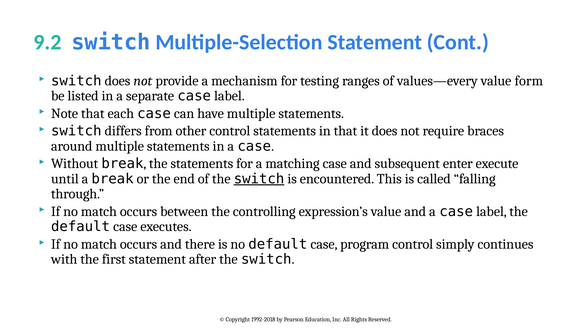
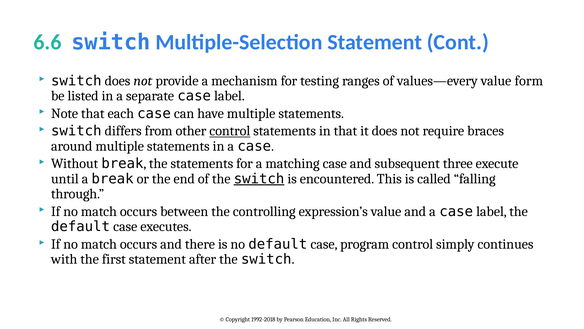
9.2: 9.2 -> 6.6 (48, 42)
control underline: none -> present (230, 131)
enter: enter -> three (458, 163)
